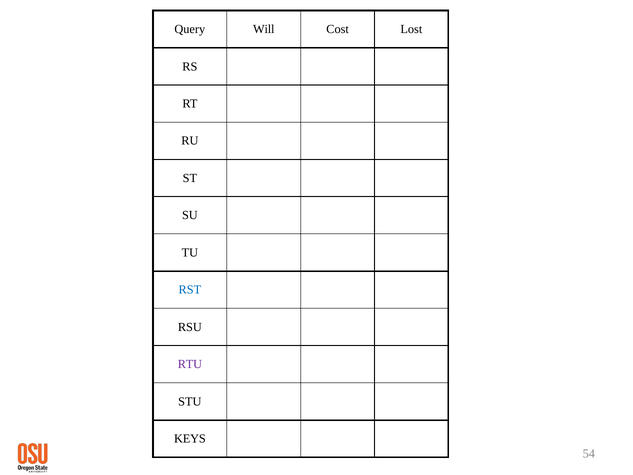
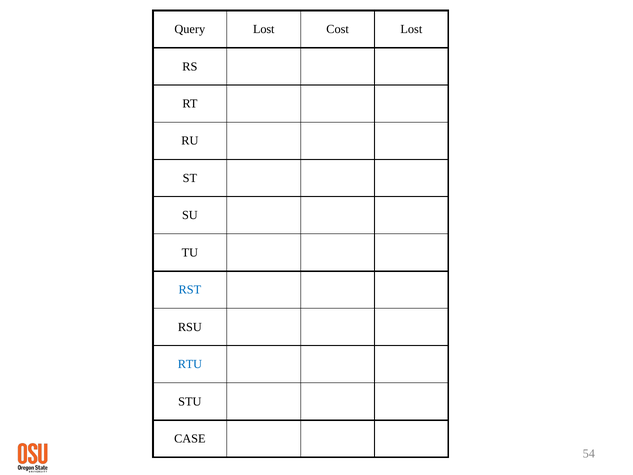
Query Will: Will -> Lost (264, 29)
RTU colour: purple -> blue (190, 364)
KEYS: KEYS -> CASE (190, 439)
